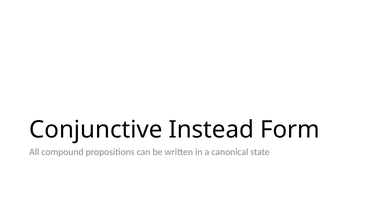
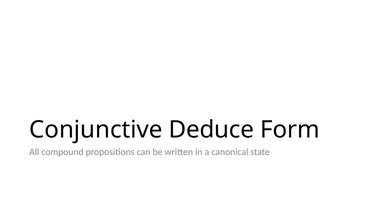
Instead: Instead -> Deduce (211, 130)
